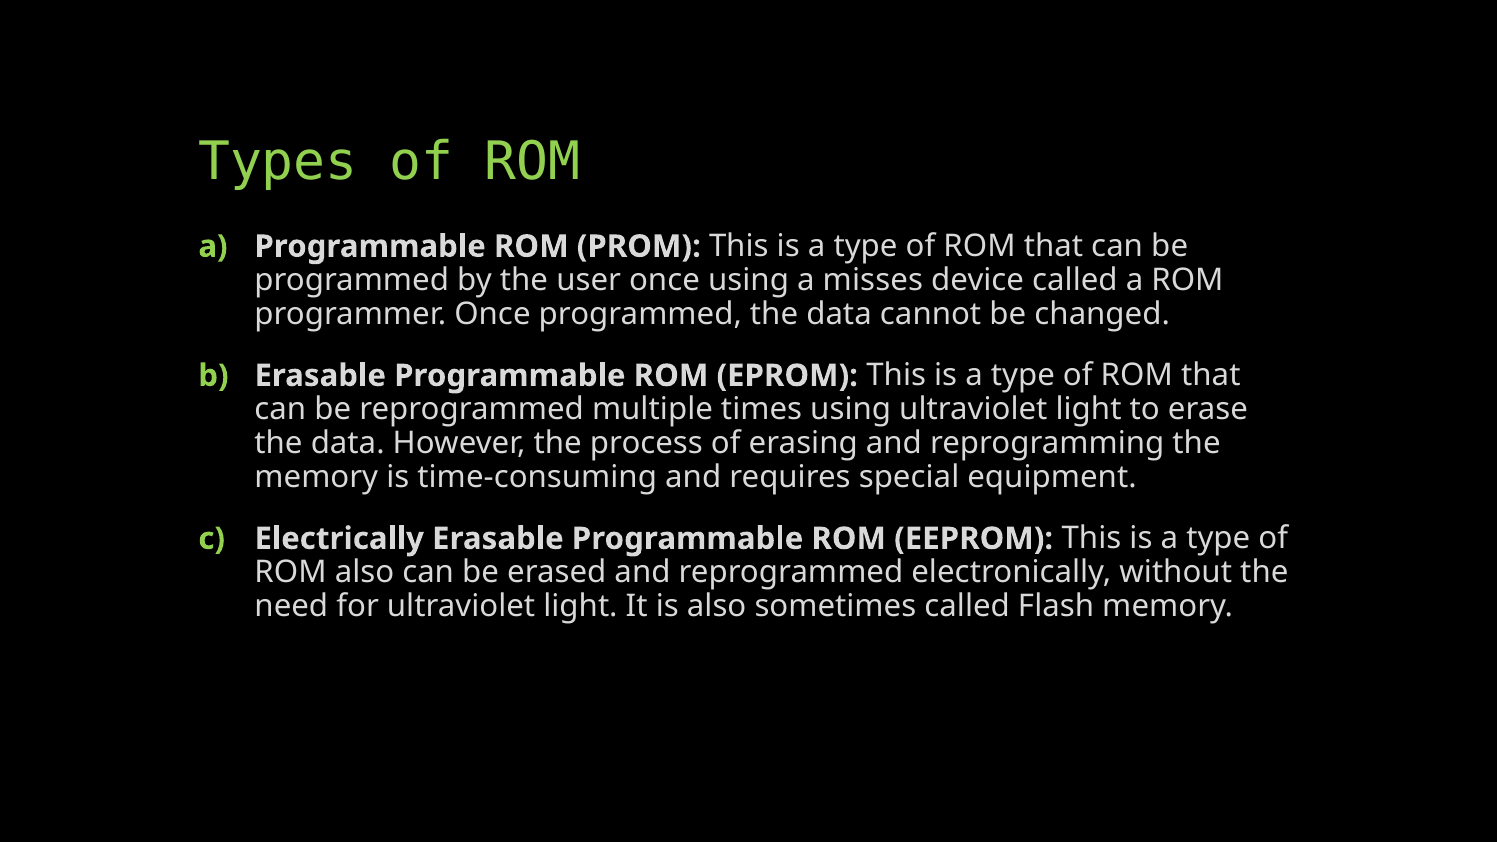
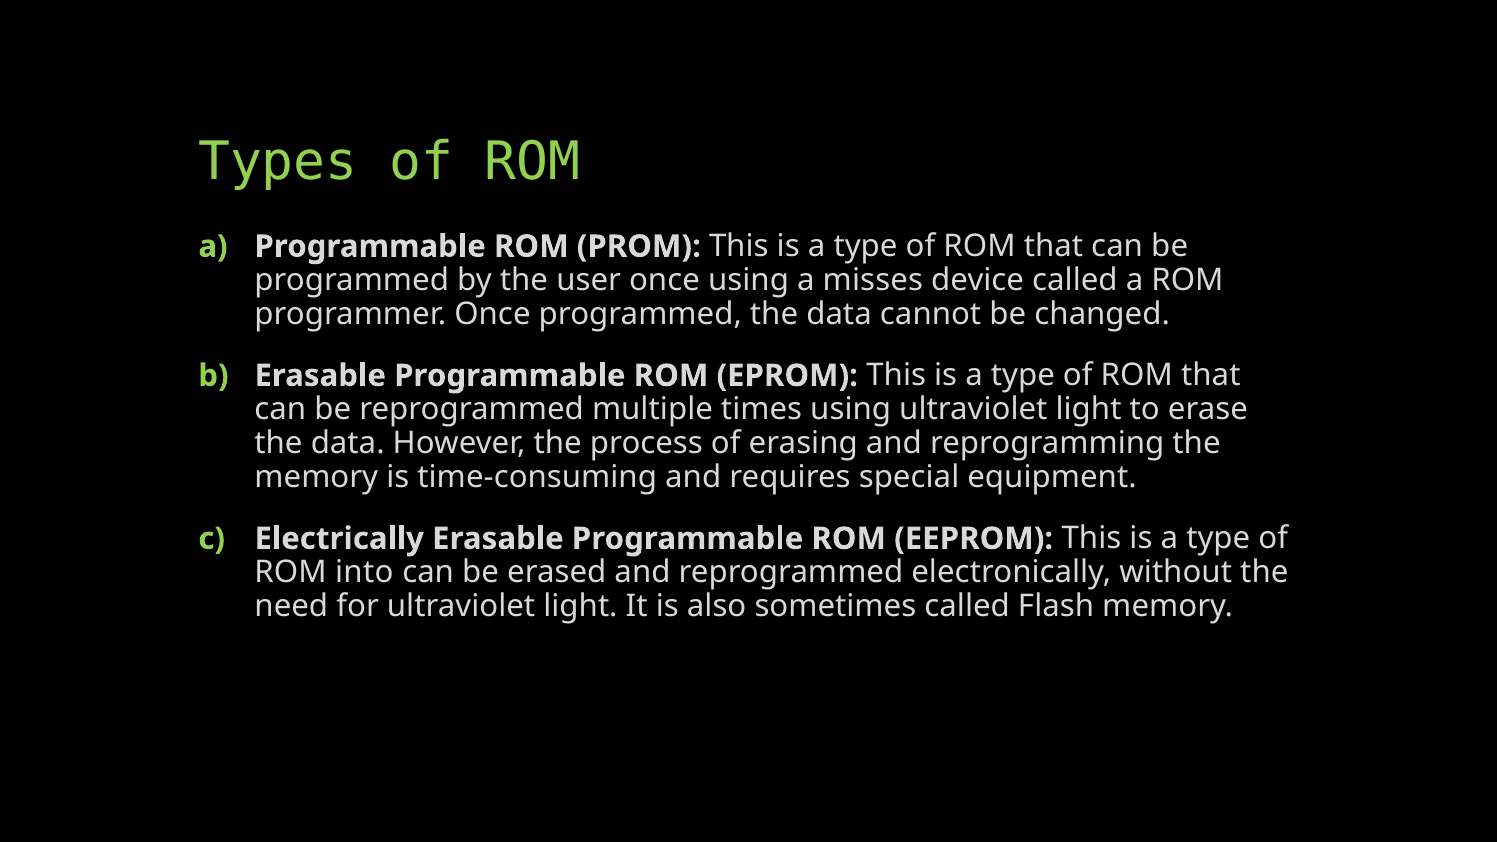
ROM also: also -> into (364, 572)
